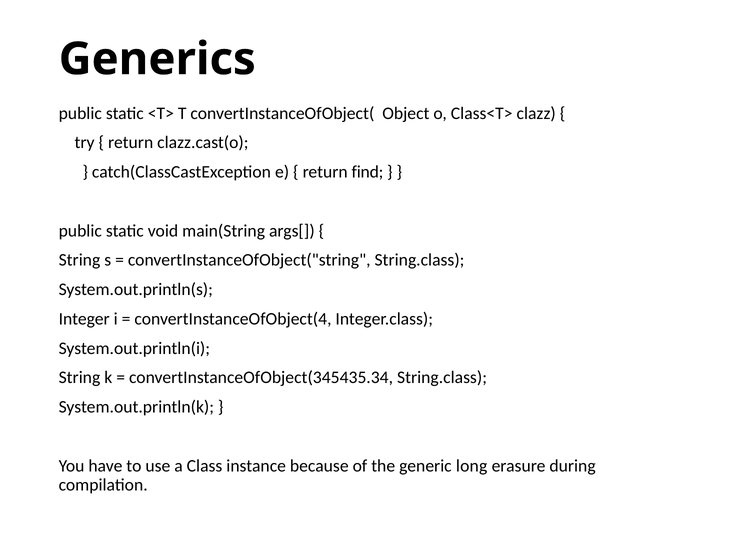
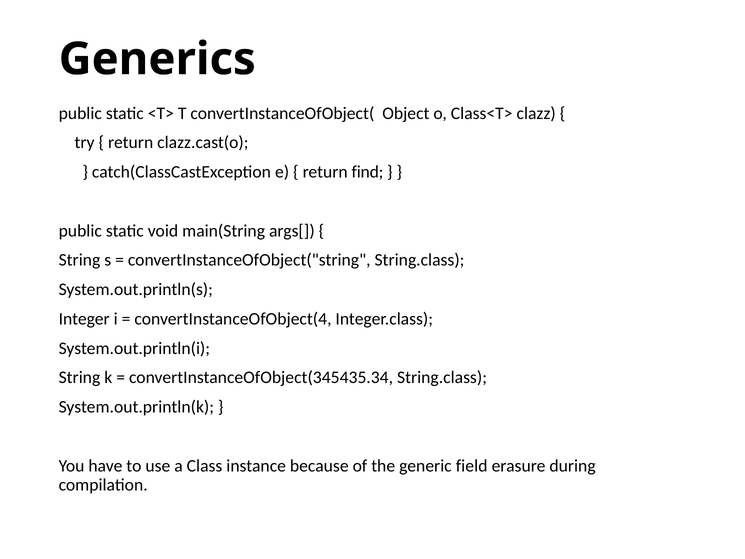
long: long -> field (472, 466)
